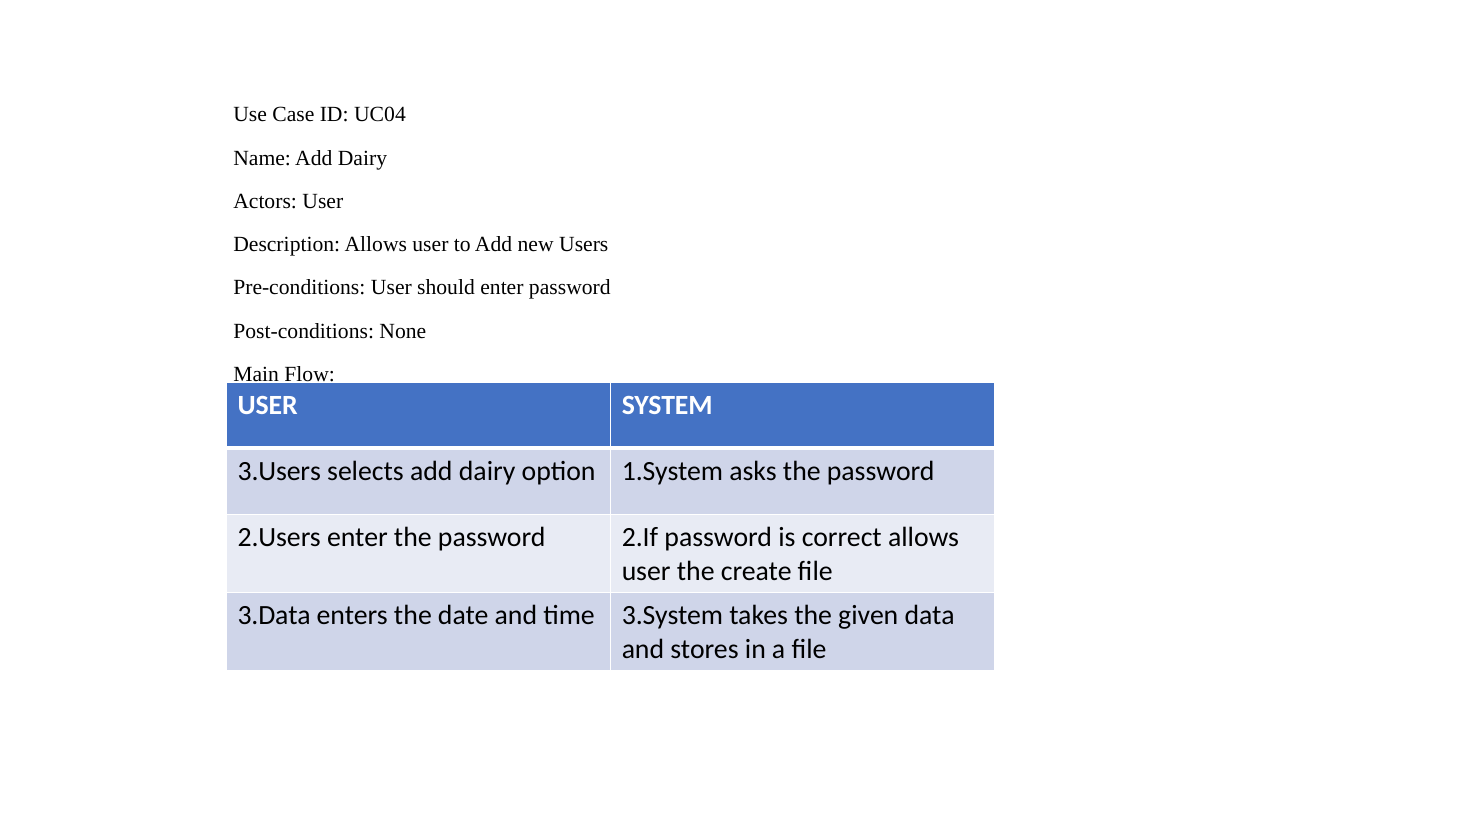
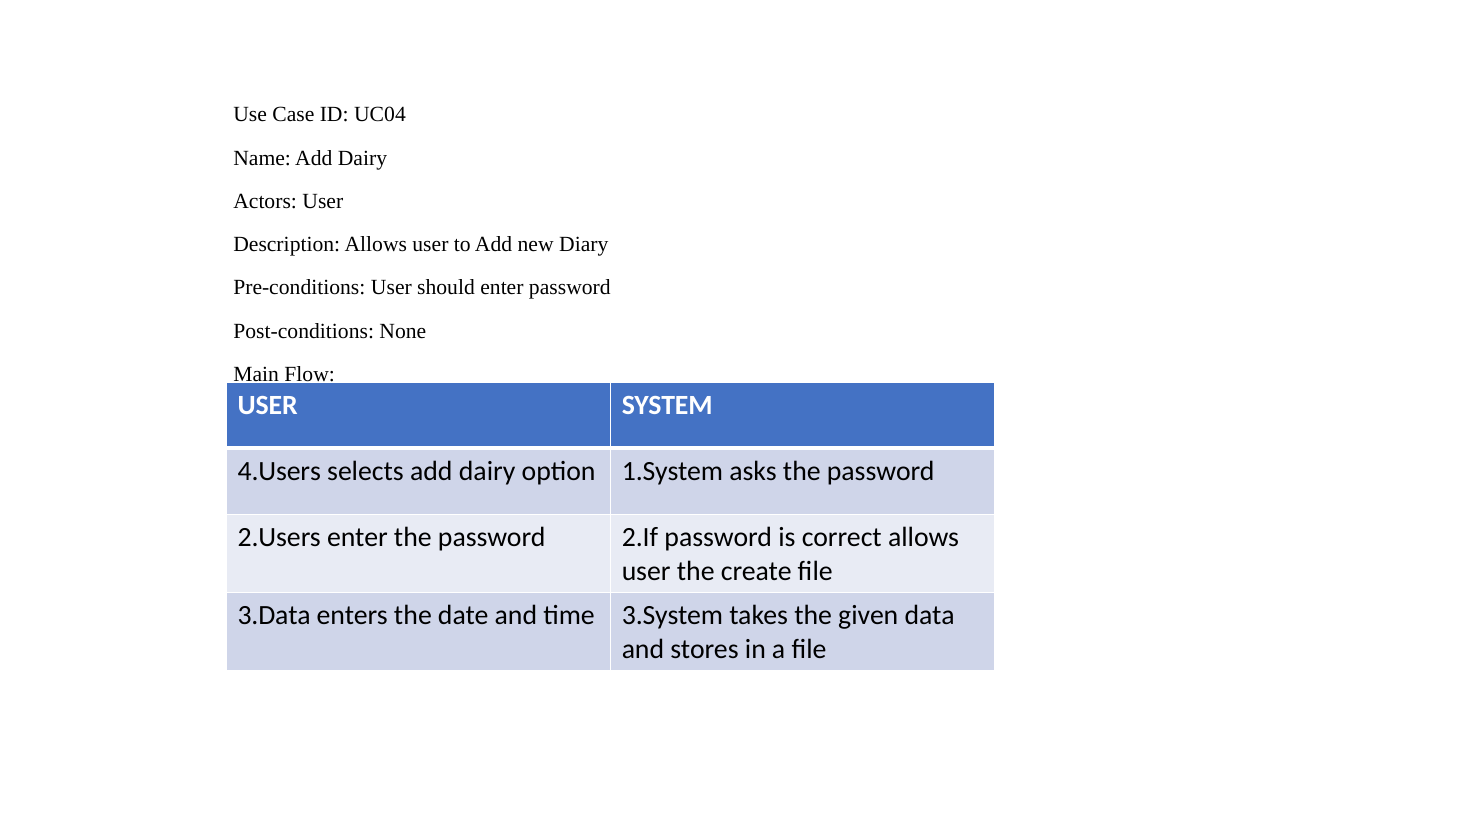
Users: Users -> Diary (584, 244)
3.Users: 3.Users -> 4.Users (279, 471)
